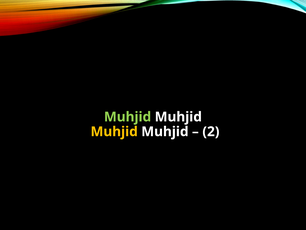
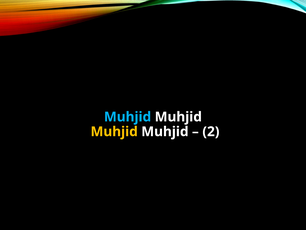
Muhjid colour: light green -> light blue (128, 117)
